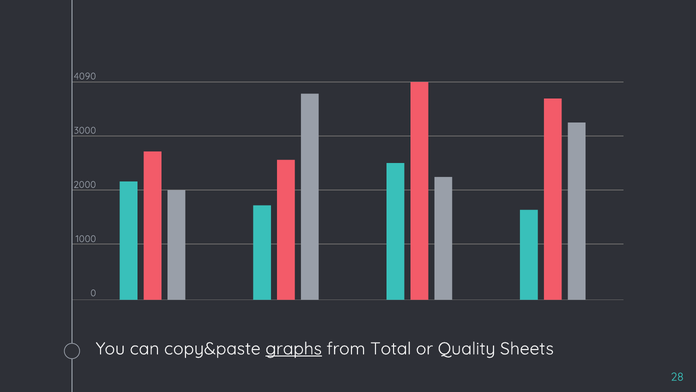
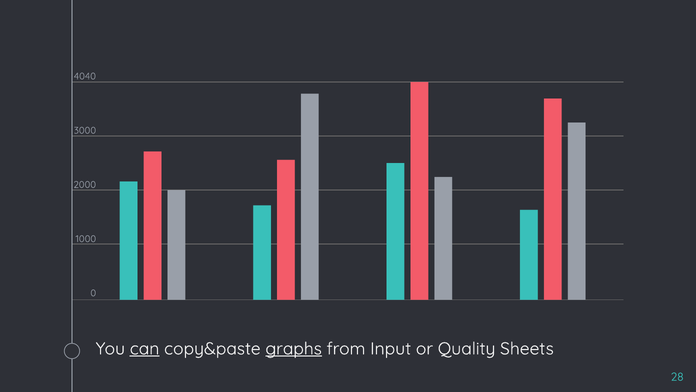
4090: 4090 -> 4040 (85, 76)
can underline: none -> present (145, 348)
Total: Total -> Input (391, 348)
